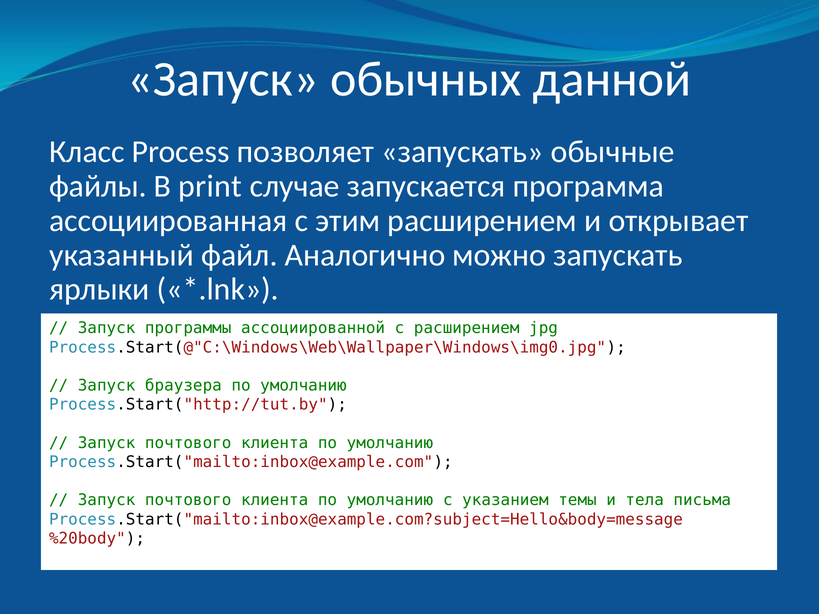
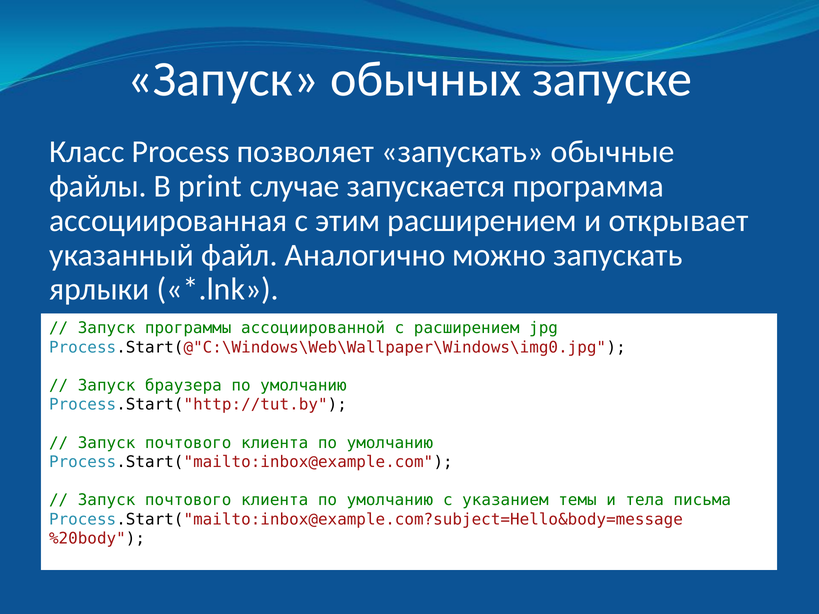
данной: данной -> запуске (612, 79)
